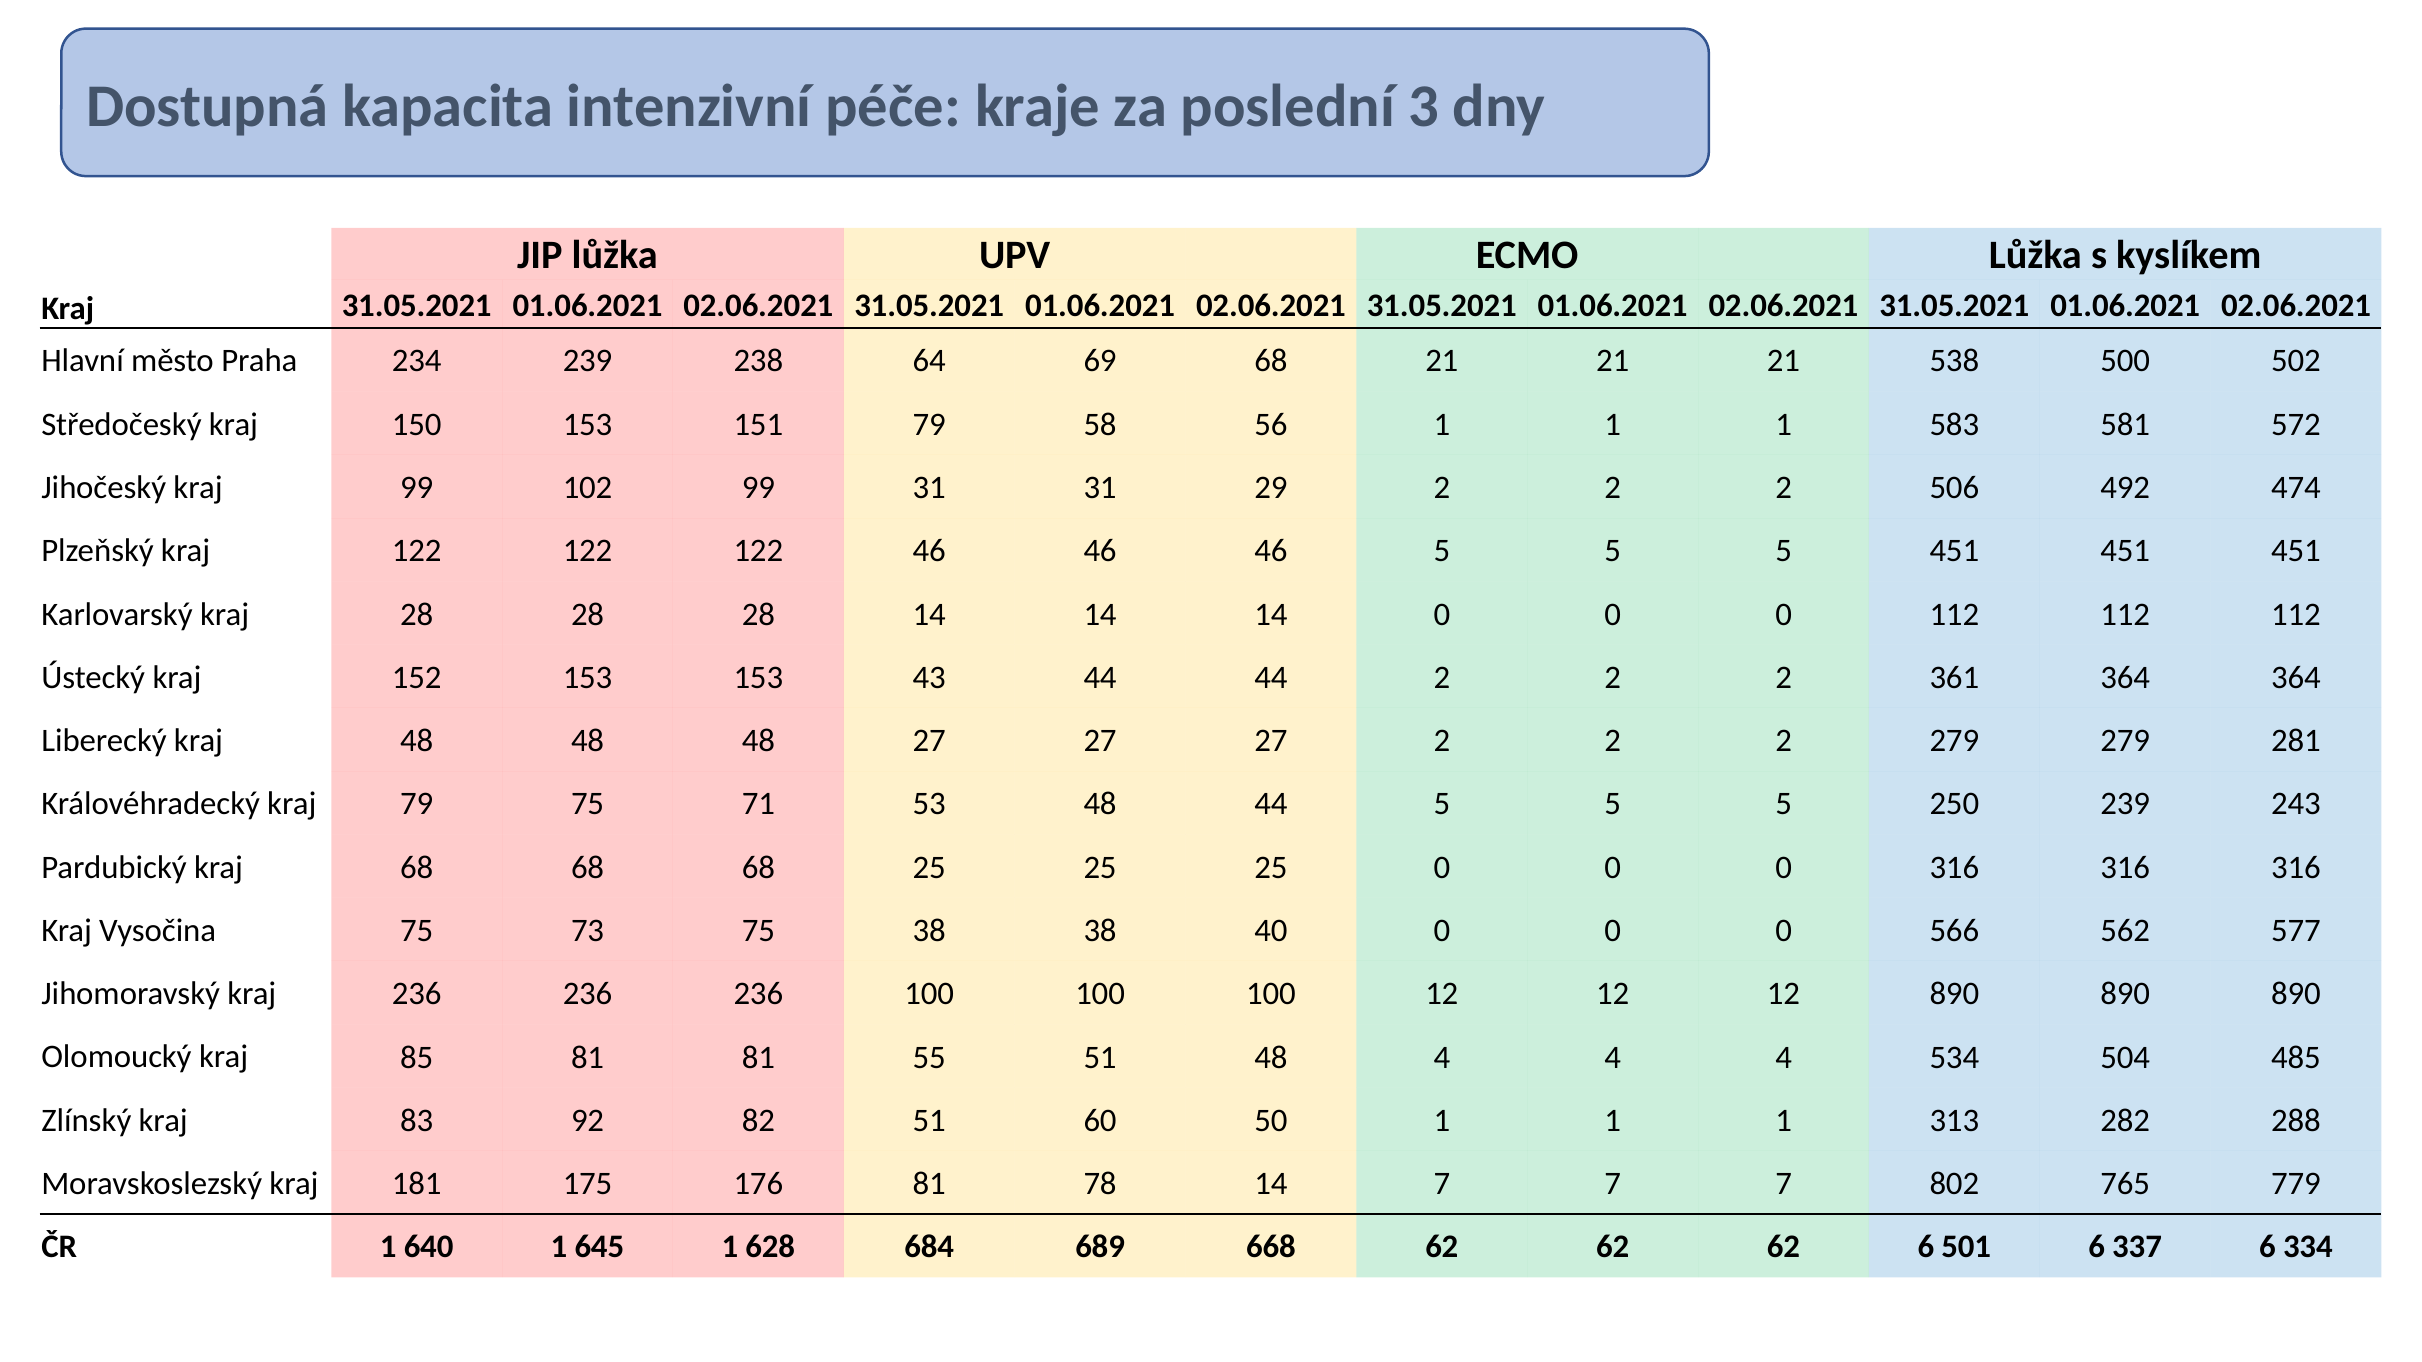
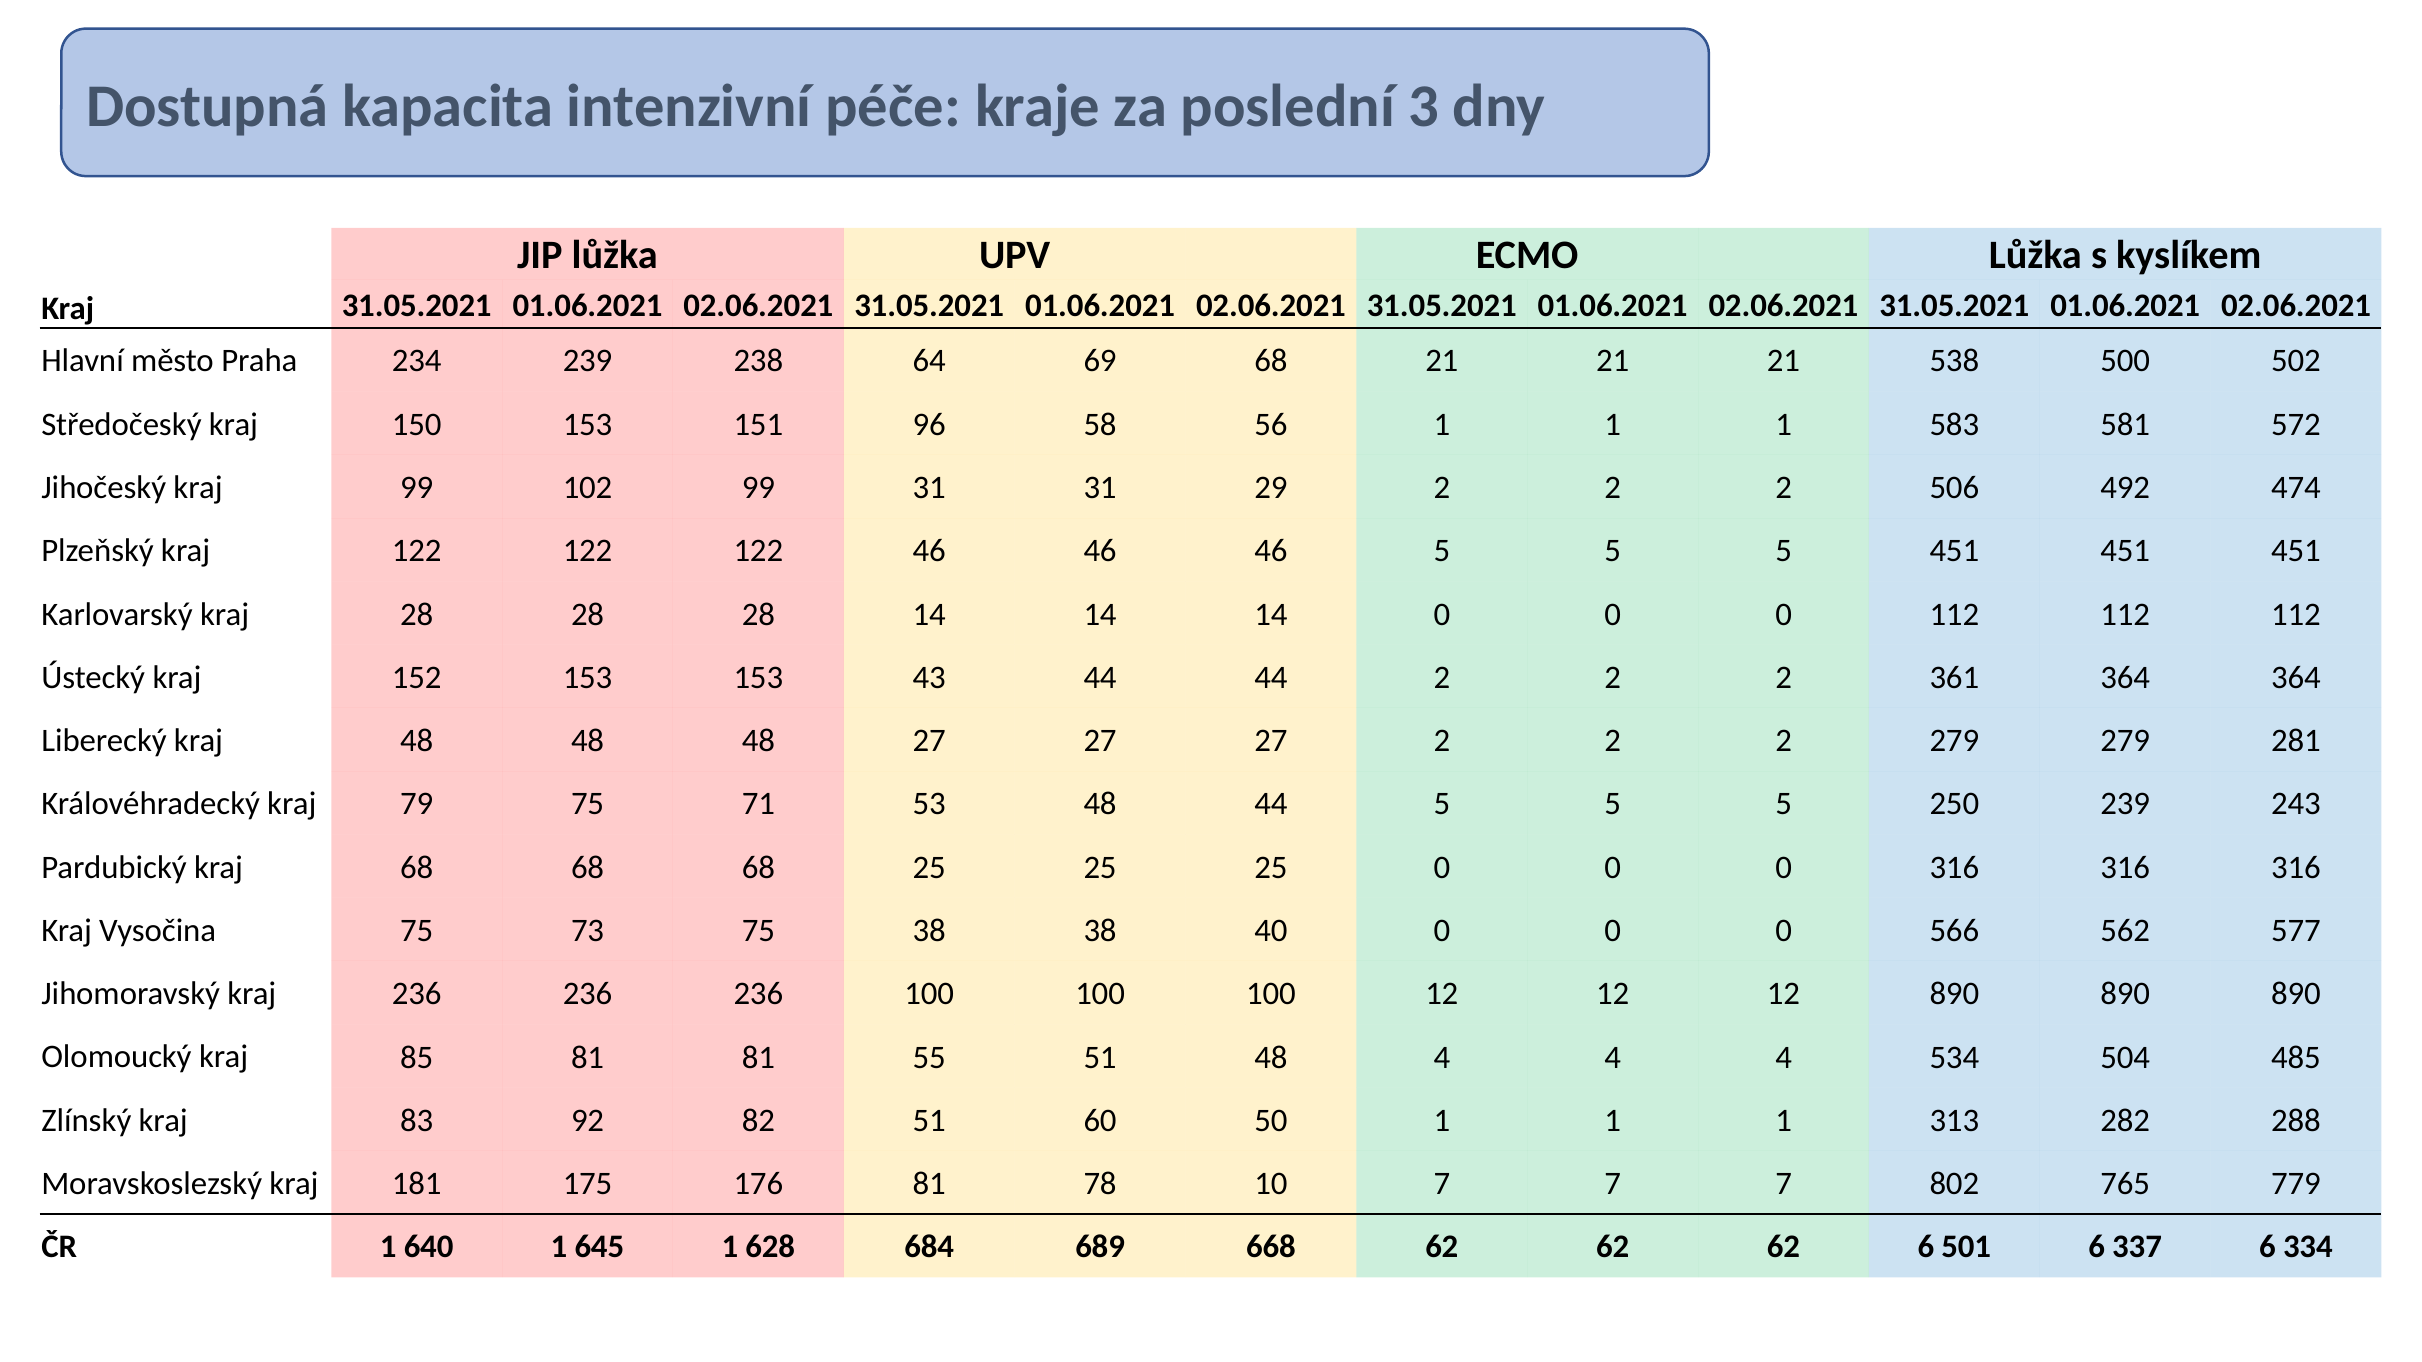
151 79: 79 -> 96 (929, 425)
78 14: 14 -> 10 (1271, 1184)
